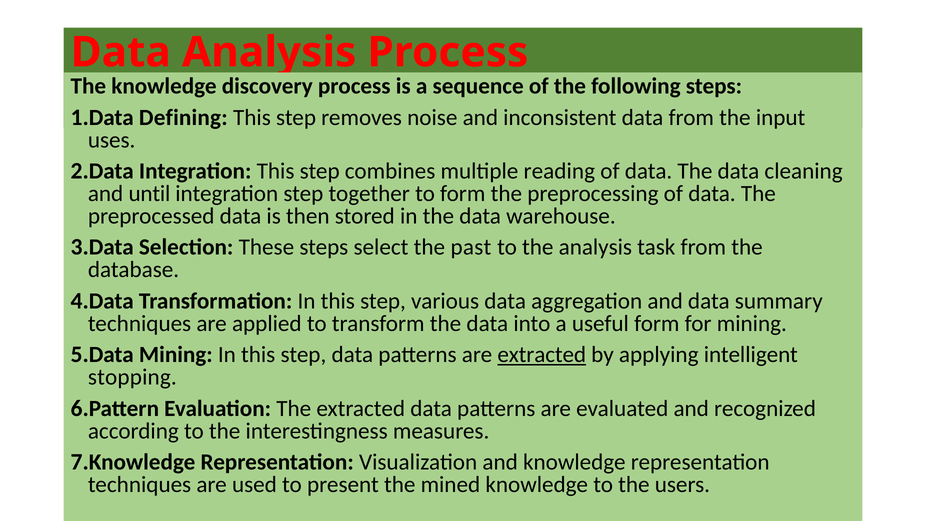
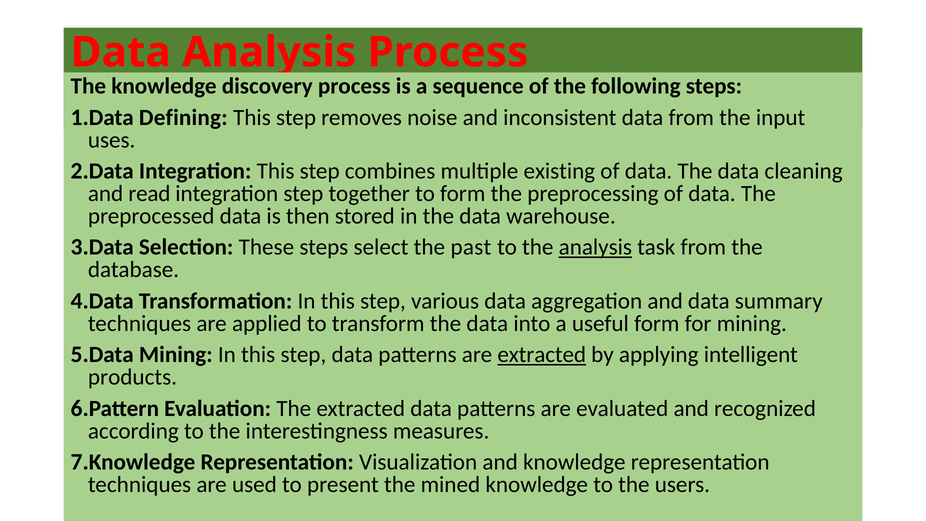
reading: reading -> existing (559, 171)
until: until -> read (149, 194)
analysis underline: none -> present (595, 247)
stopping: stopping -> products (132, 377)
